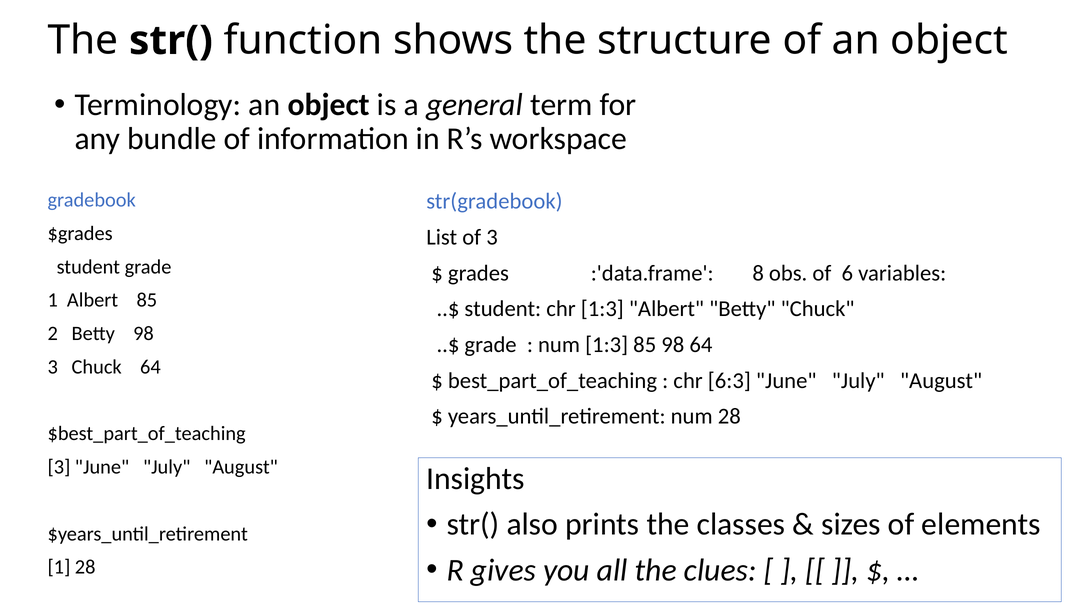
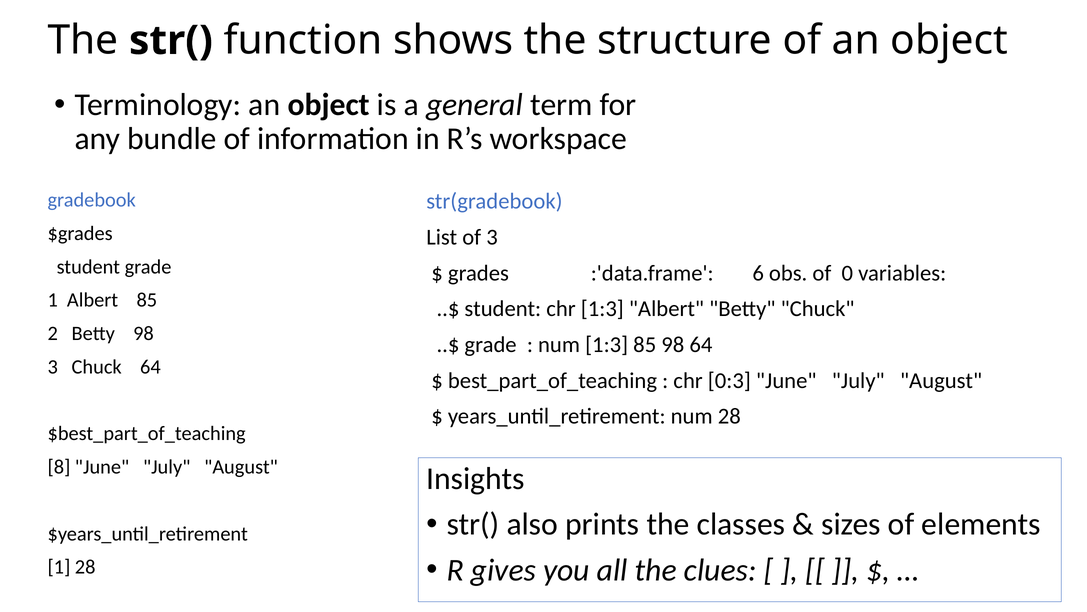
8: 8 -> 6 (758, 273)
6: 6 -> 0 (847, 273)
6:3: 6:3 -> 0:3 (729, 380)
3: 3 -> 8 (59, 467)
